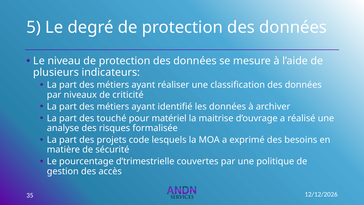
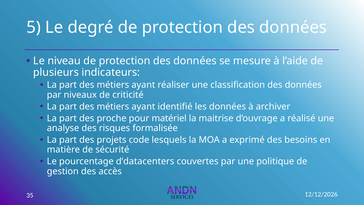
touché: touché -> proche (112, 118)
d’trimestrielle: d’trimestrielle -> d’datacenters (145, 161)
